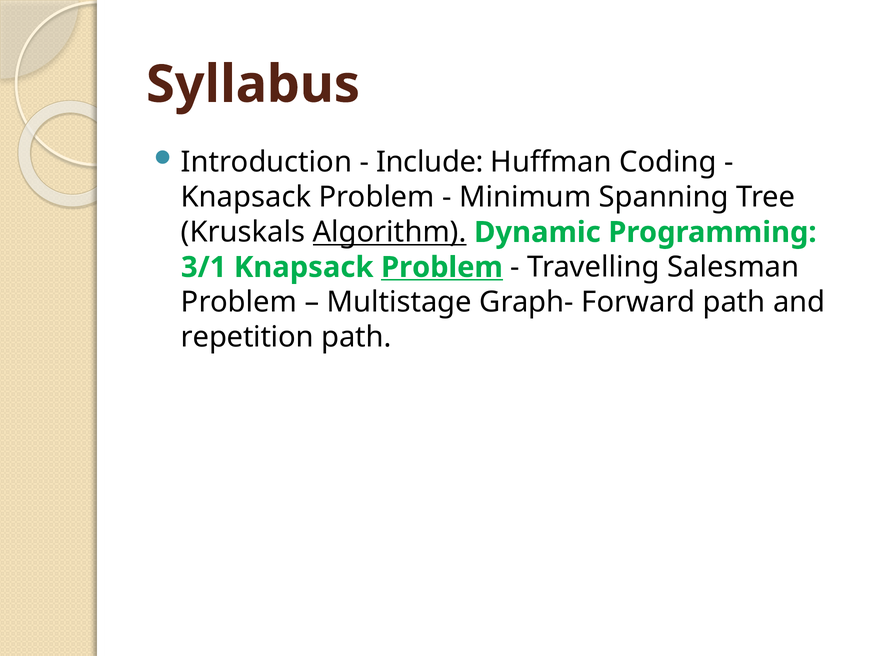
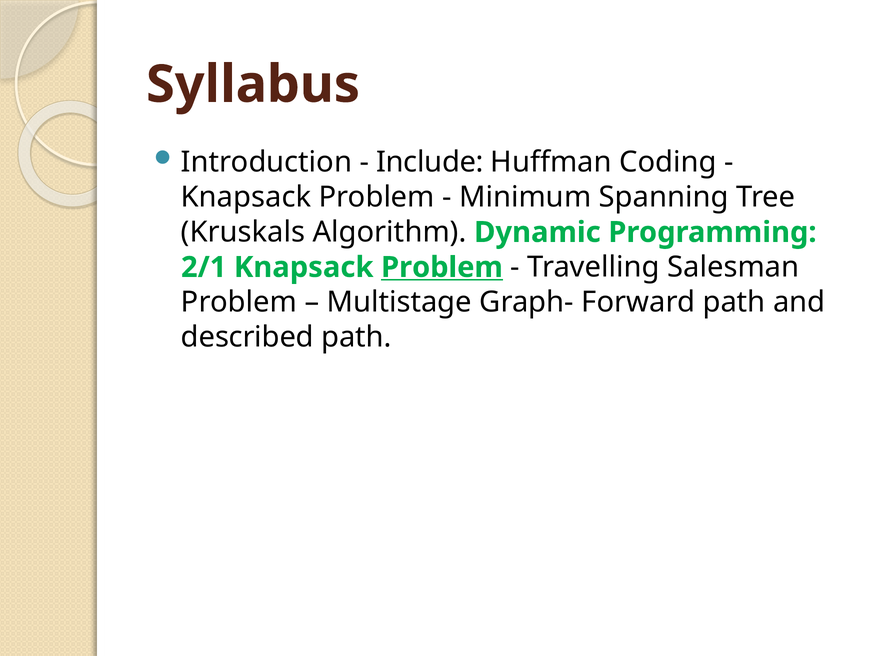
Algorithm underline: present -> none (390, 232)
3/1: 3/1 -> 2/1 (204, 267)
repetition: repetition -> described (247, 337)
